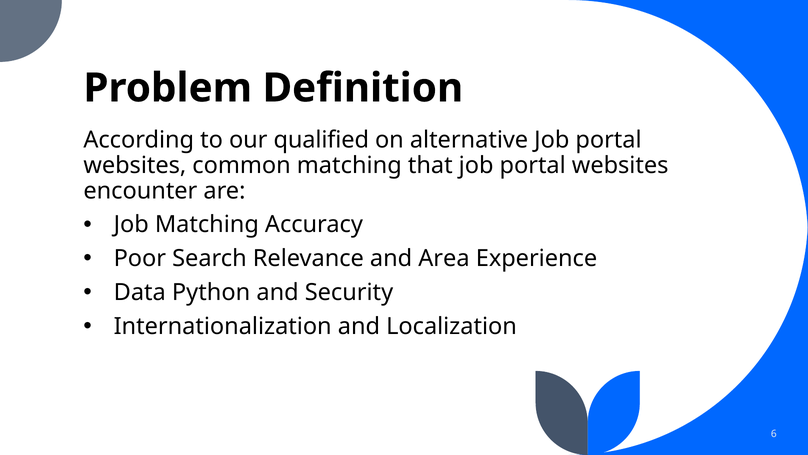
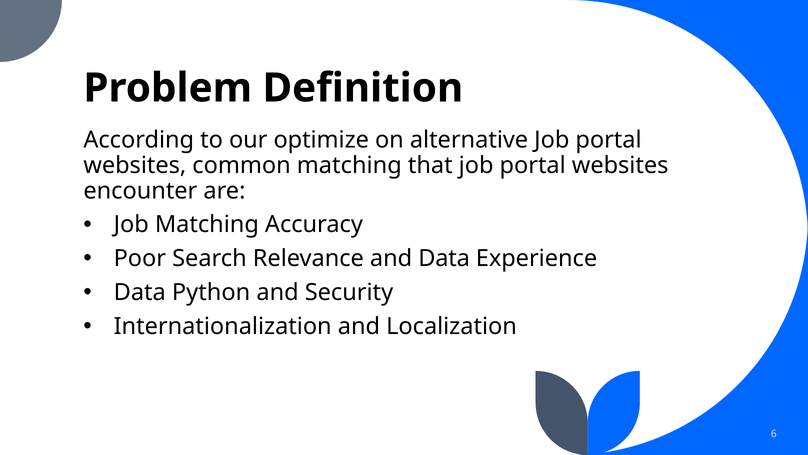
qualified: qualified -> optimize (321, 140)
and Area: Area -> Data (444, 258)
